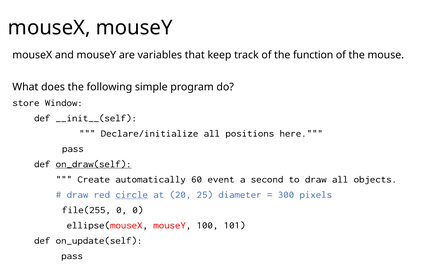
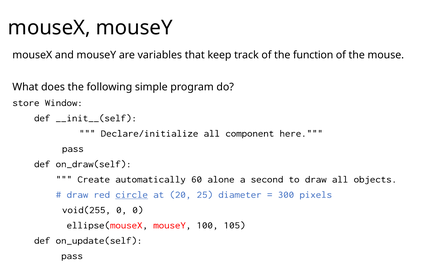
positions: positions -> component (250, 133)
on_draw(self underline: present -> none (94, 164)
event: event -> alone (221, 179)
file(255: file(255 -> void(255 (86, 210)
101: 101 -> 105 (235, 225)
